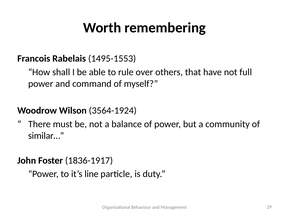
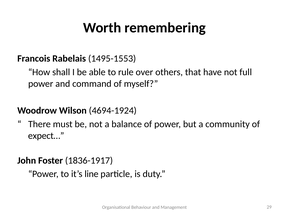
3564-1924: 3564-1924 -> 4694-1924 (113, 110)
similar…: similar… -> expect… (46, 136)
